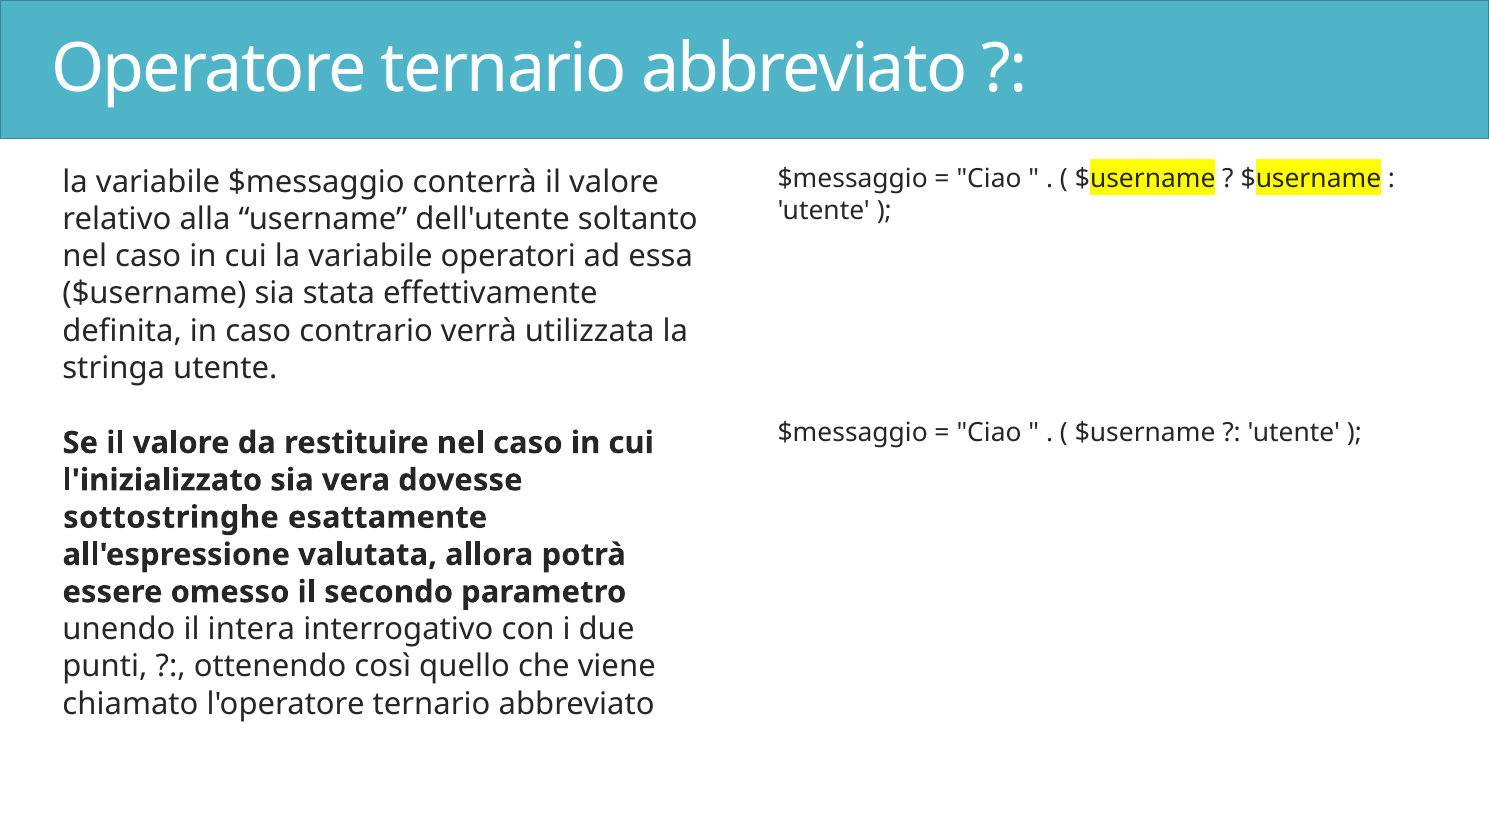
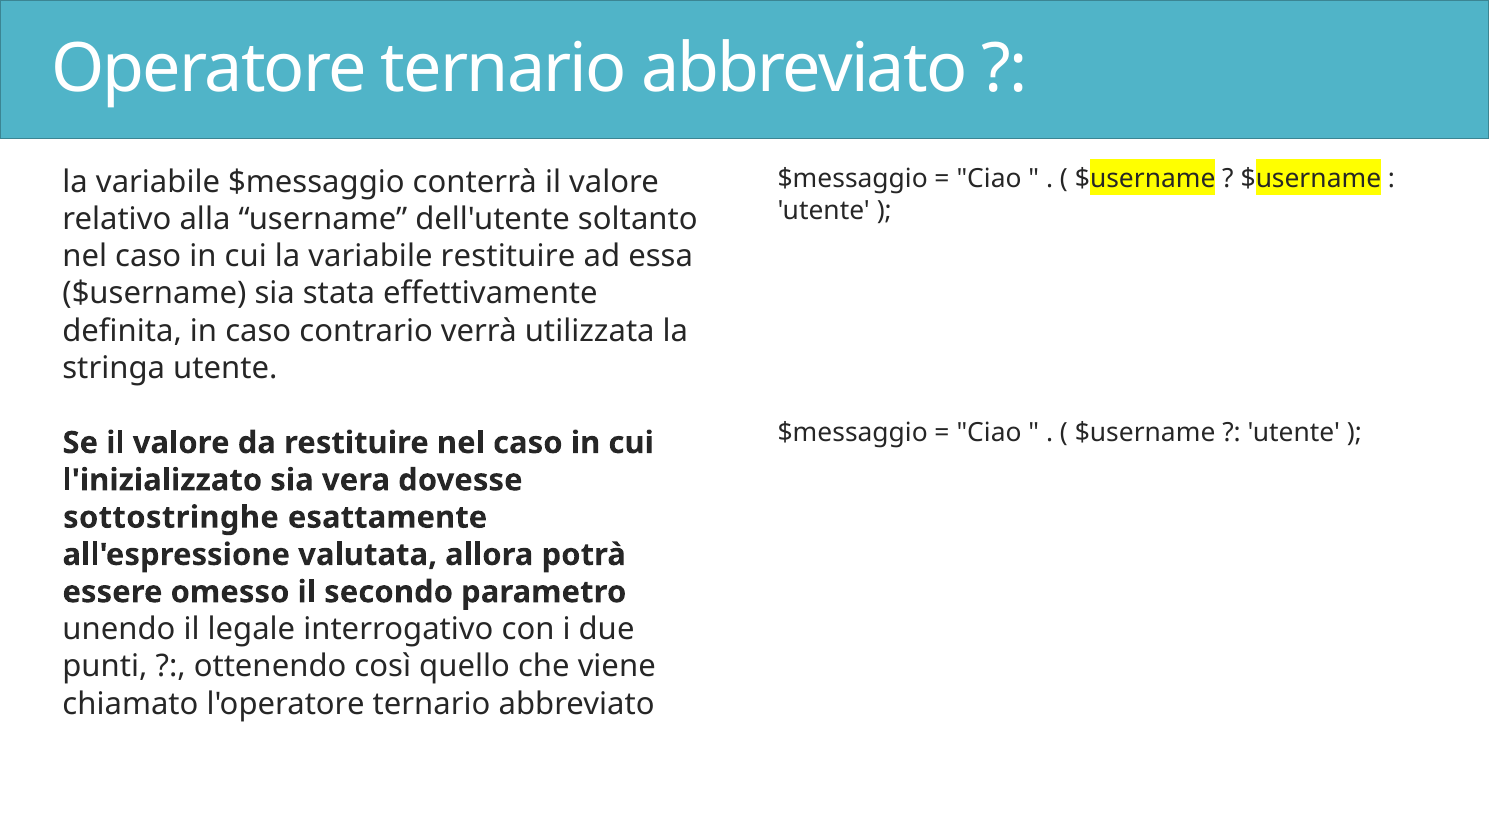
variabile operatori: operatori -> restituire (508, 256)
intera: intera -> legale (251, 629)
